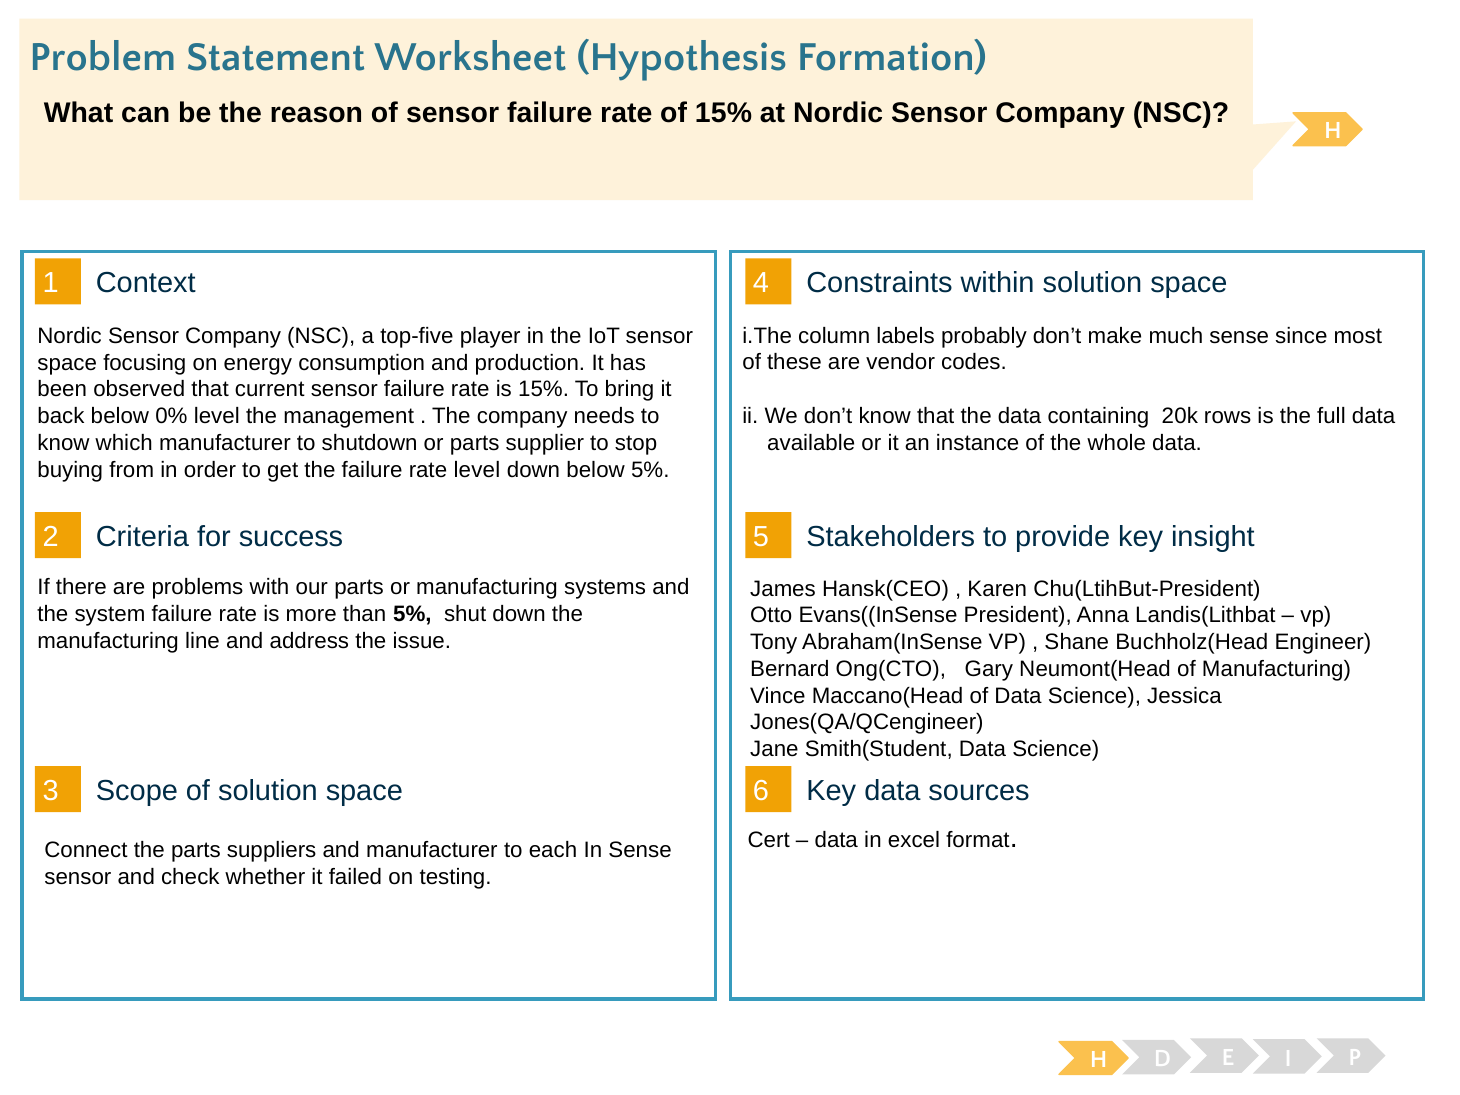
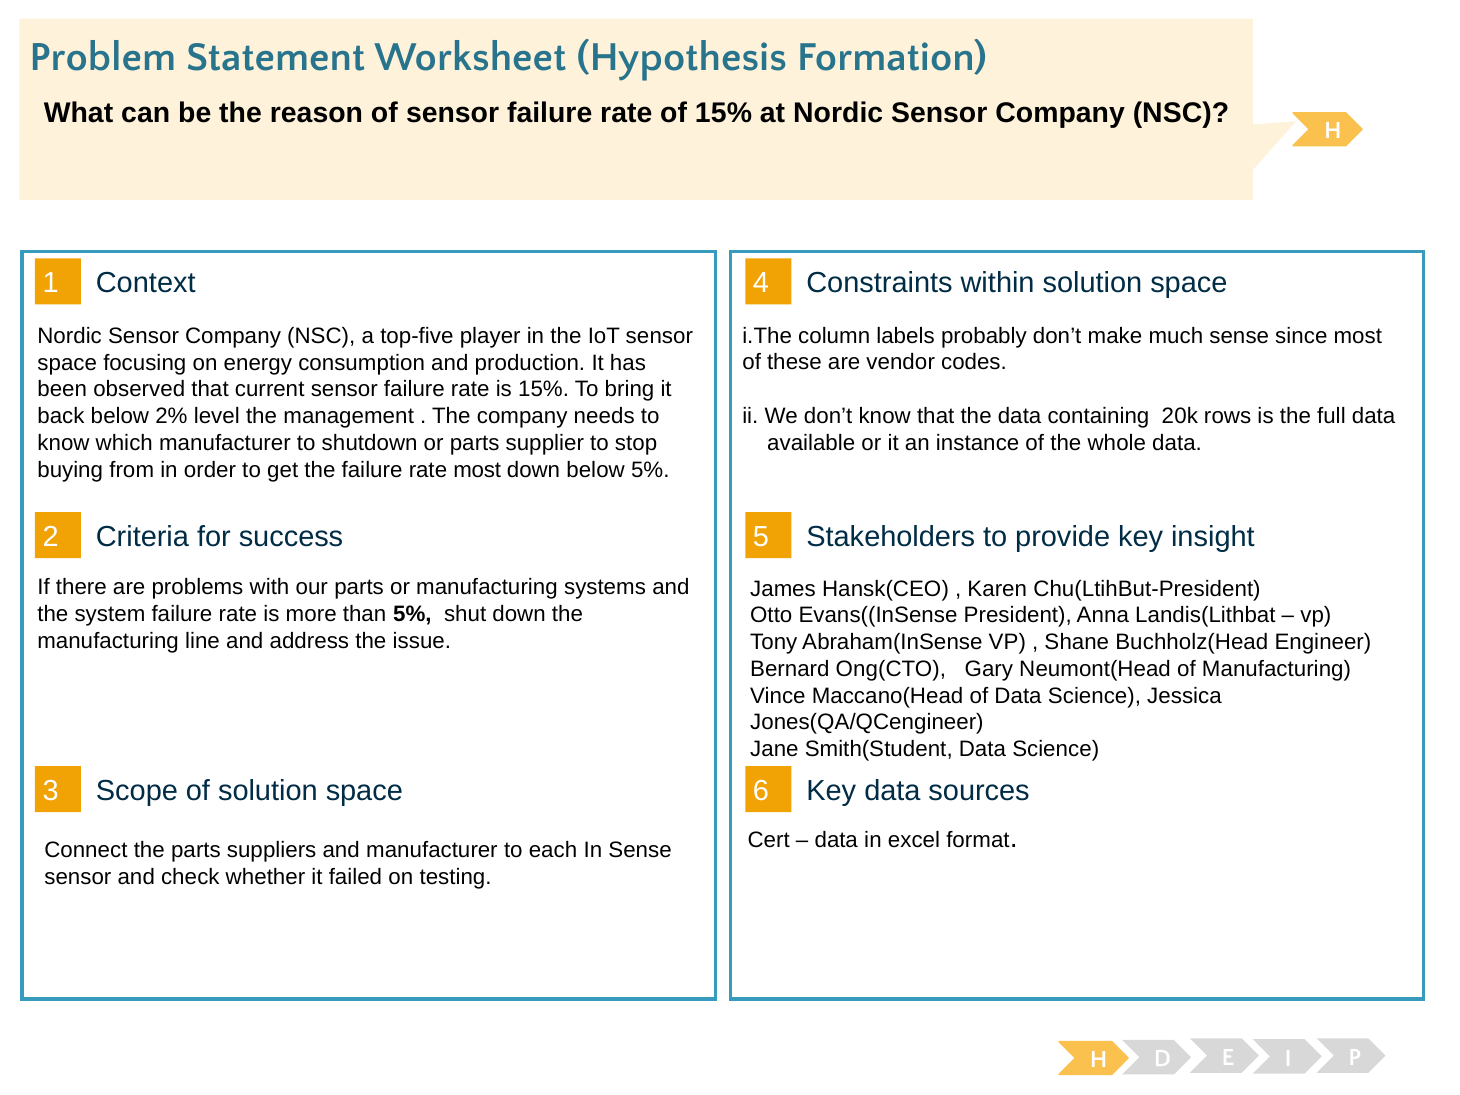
0%: 0% -> 2% (171, 416)
rate level: level -> most (477, 470)
